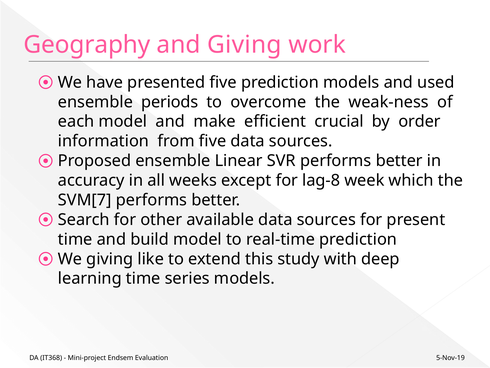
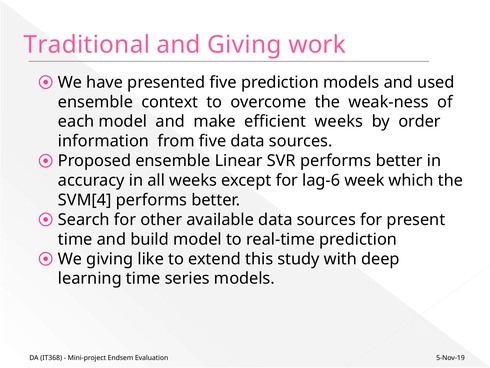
Geography: Geography -> Traditional (87, 45)
periods: periods -> context (170, 102)
efficient crucial: crucial -> weeks (339, 121)
lag-8: lag-8 -> lag-6 (321, 180)
SVM[7: SVM[7 -> SVM[4 (85, 200)
